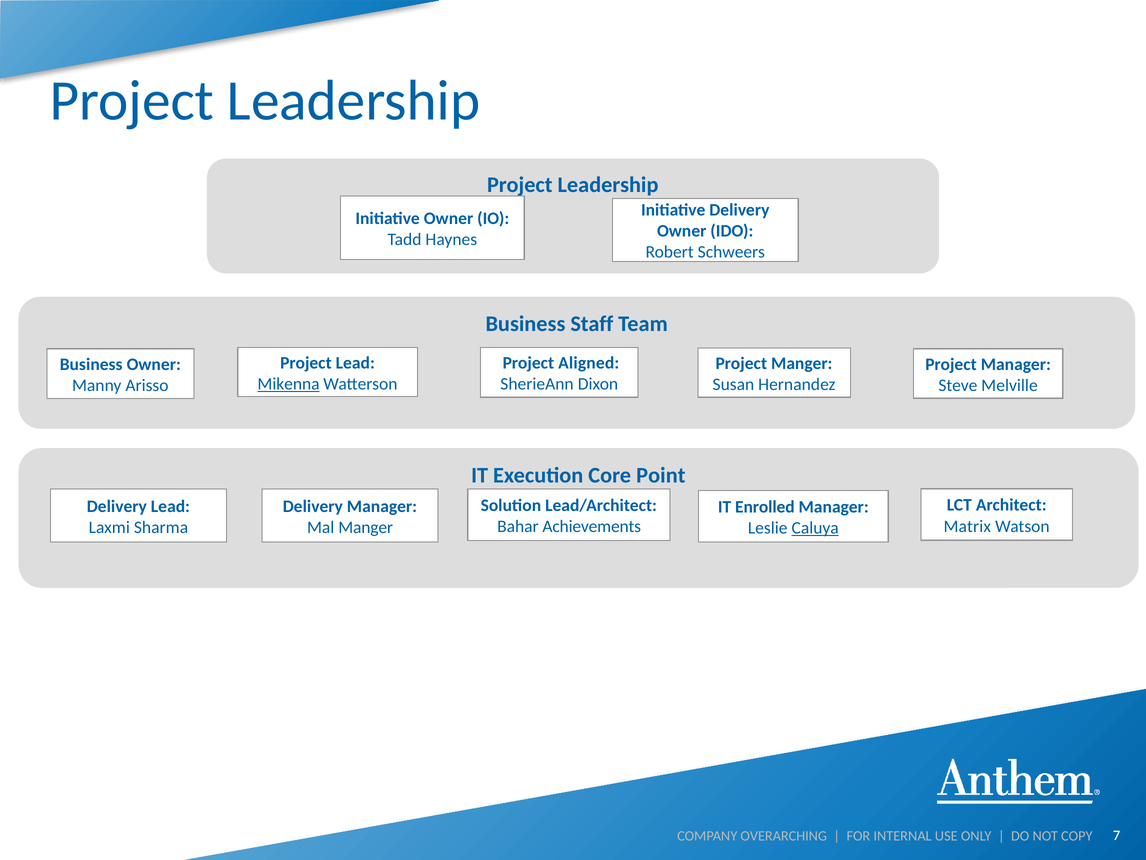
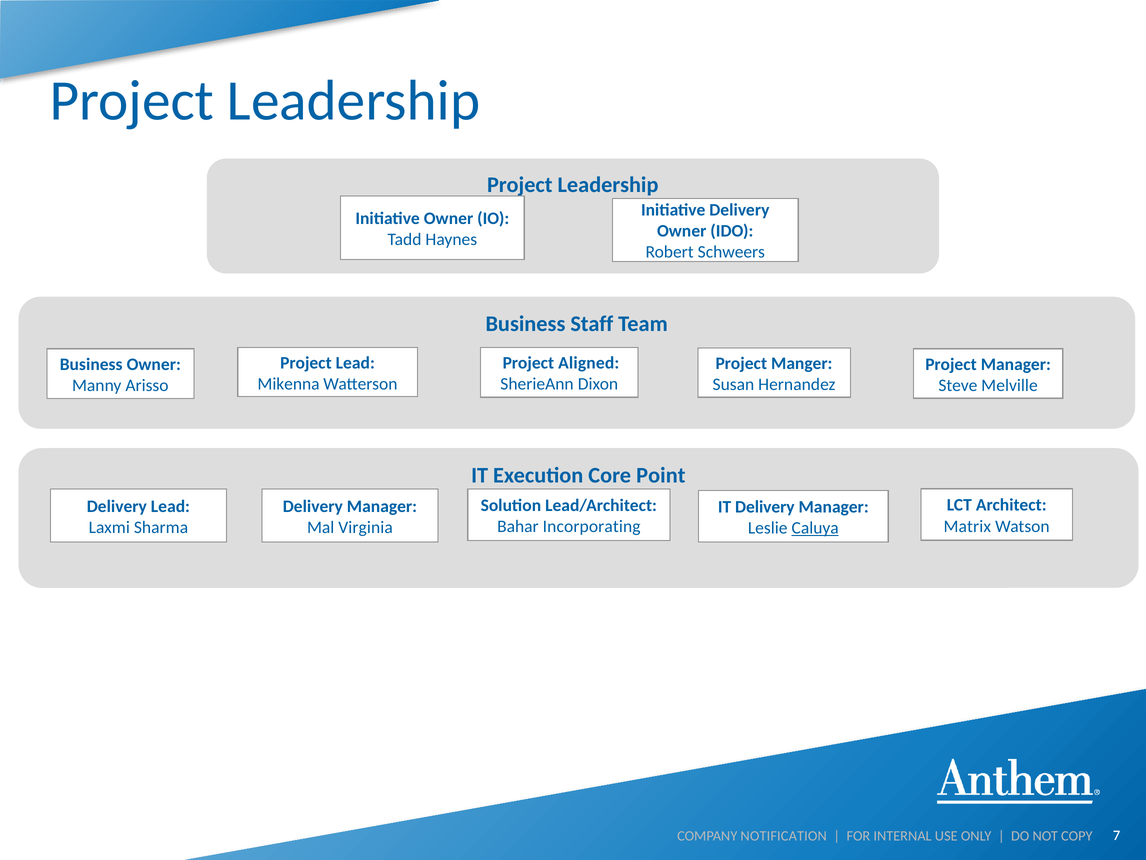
Mikenna underline: present -> none (289, 384)
IT Enrolled: Enrolled -> Delivery (765, 507)
Achievements: Achievements -> Incorporating (592, 526)
Mal Manger: Manger -> Virginia (366, 527)
OVERARCHING: OVERARCHING -> NOTIFICATION (784, 835)
